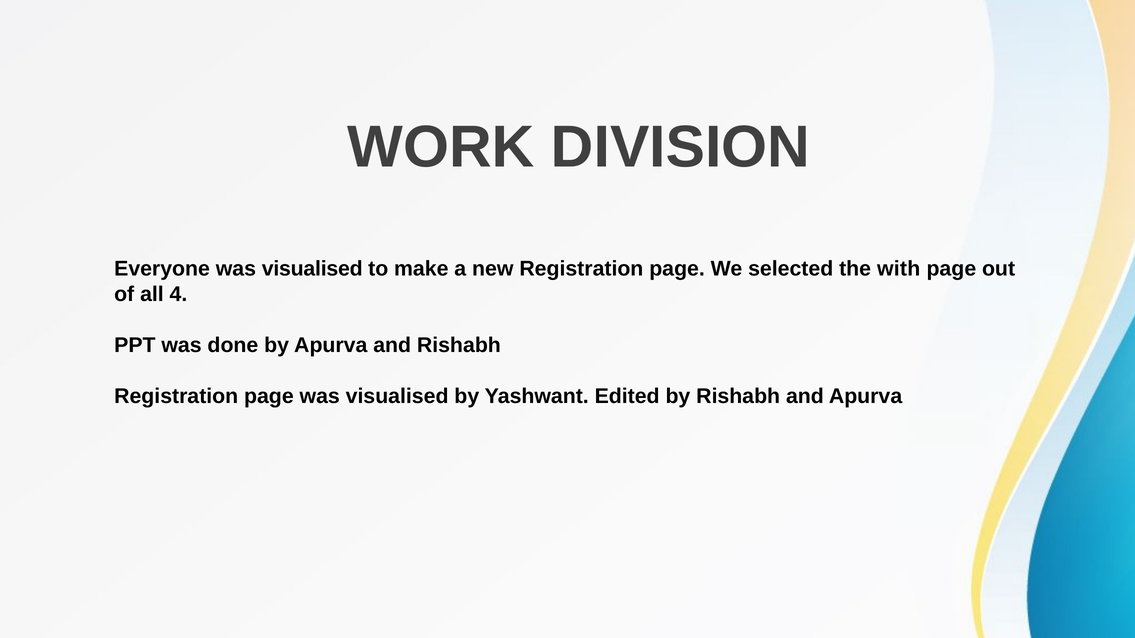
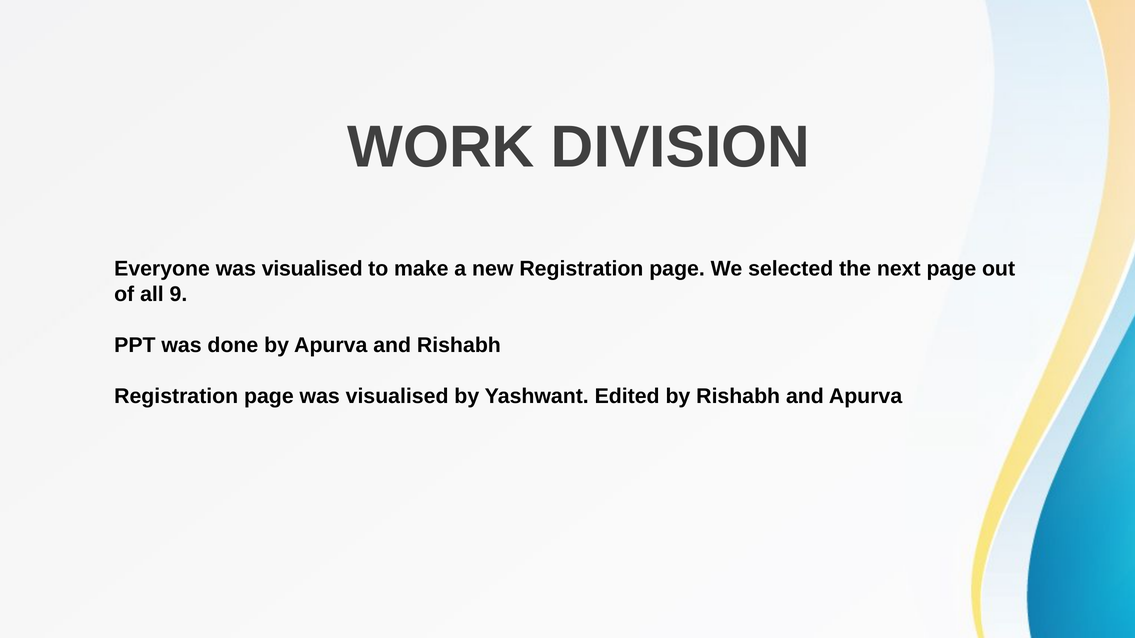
with: with -> next (899, 269)
4: 4 -> 9 (178, 294)
